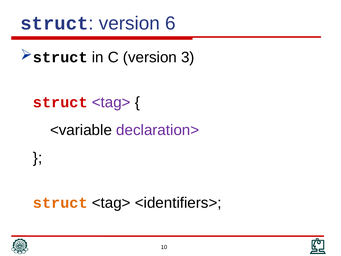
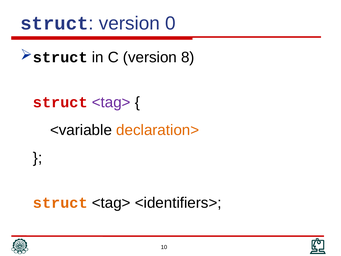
6: 6 -> 0 (170, 23)
3: 3 -> 8 (188, 57)
declaration> colour: purple -> orange (158, 130)
